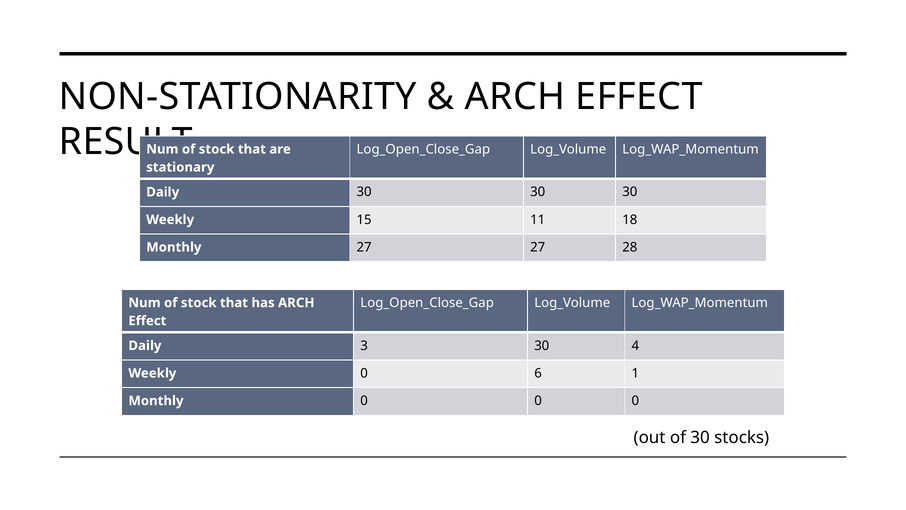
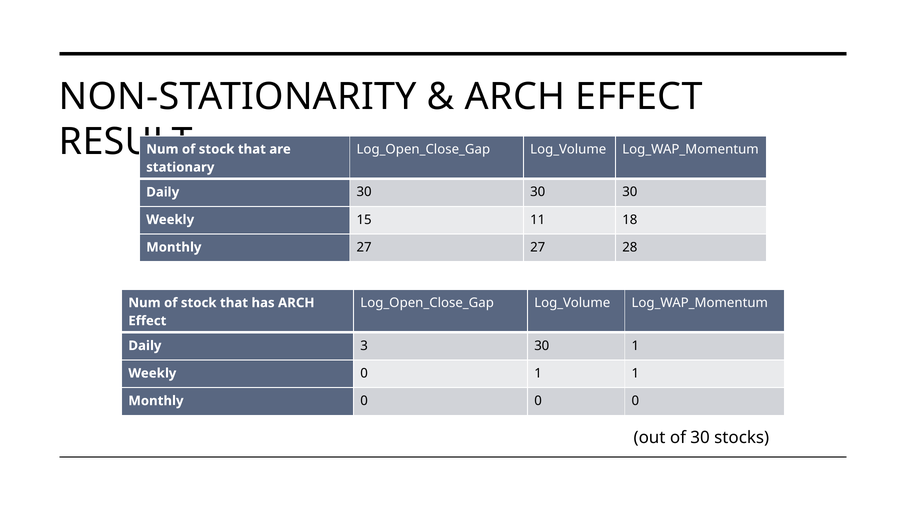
30 4: 4 -> 1 (635, 345)
0 6: 6 -> 1 (538, 373)
